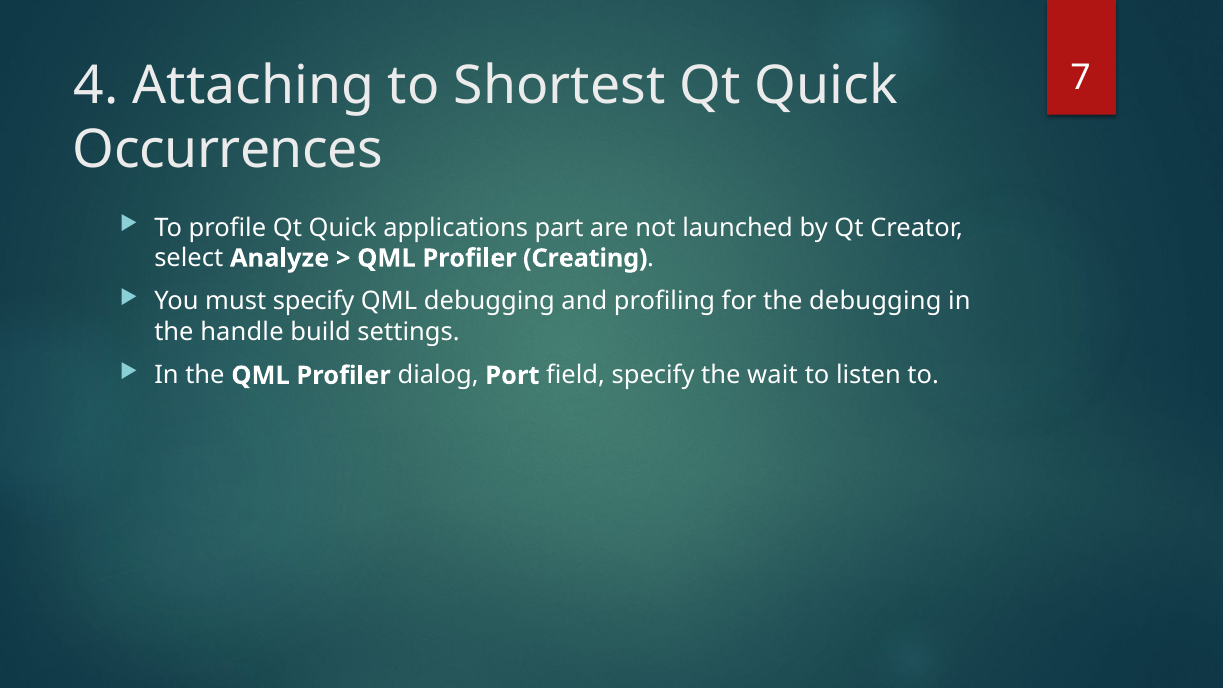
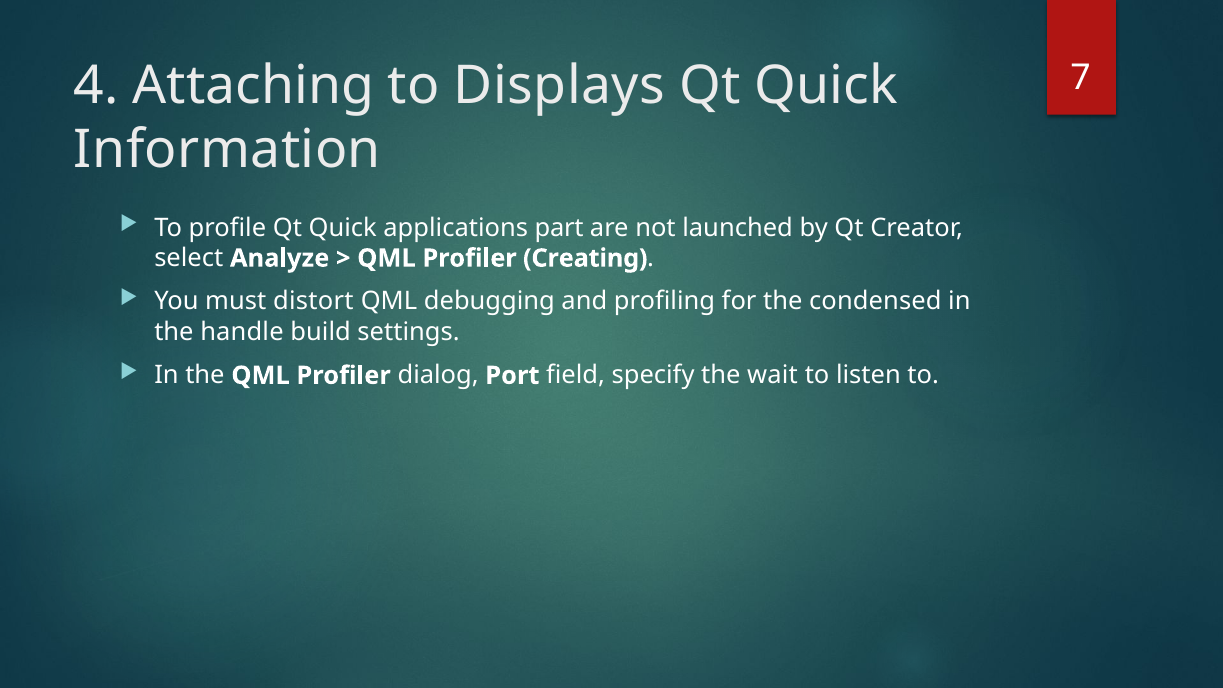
Shortest: Shortest -> Displays (559, 86)
Occurrences: Occurrences -> Information (227, 150)
must specify: specify -> distort (313, 302)
the debugging: debugging -> condensed (875, 302)
